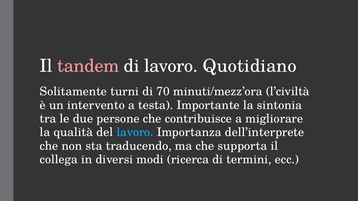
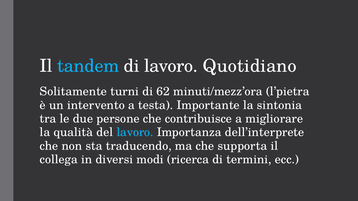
tandem colour: pink -> light blue (88, 66)
70: 70 -> 62 (163, 92)
l’civiltà: l’civiltà -> l’pietra (288, 92)
